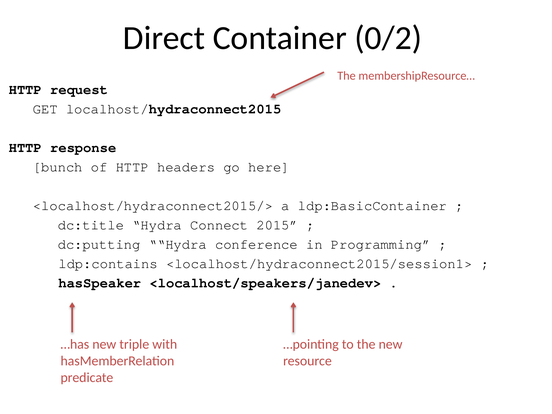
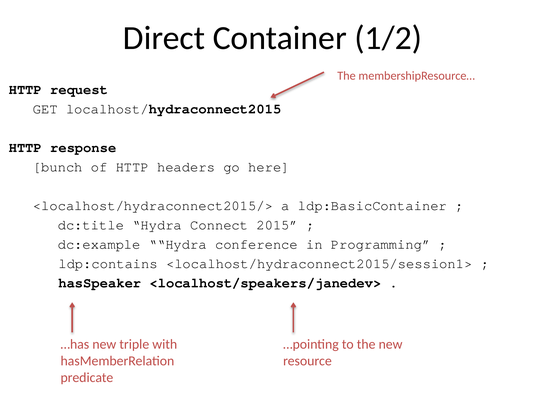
0/2: 0/2 -> 1/2 (388, 38)
dc:putting: dc:putting -> dc:example (99, 244)
